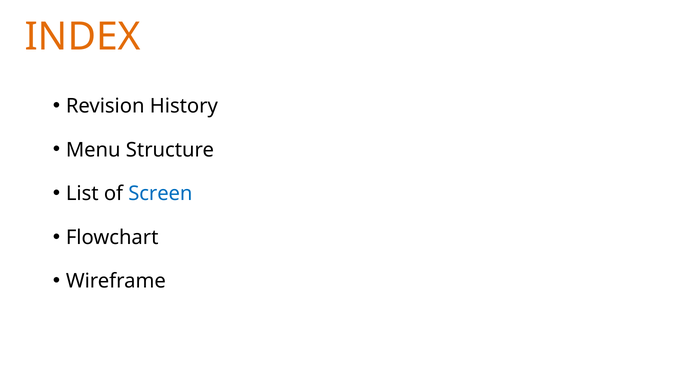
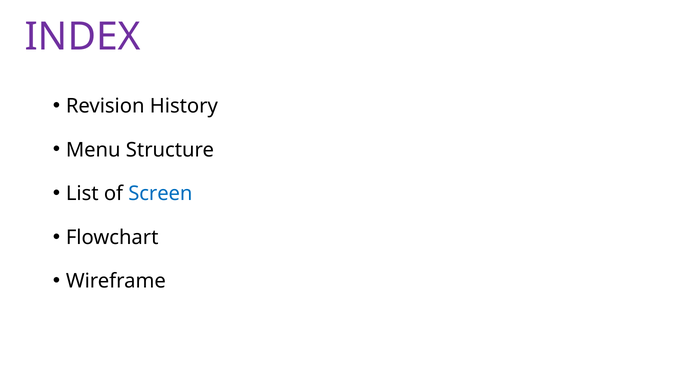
INDEX colour: orange -> purple (83, 37)
